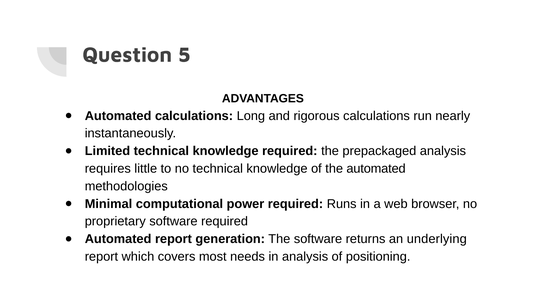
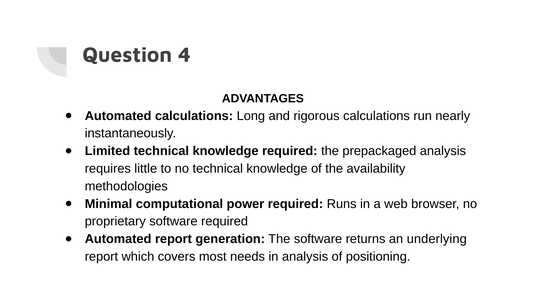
5: 5 -> 4 (184, 55)
the automated: automated -> availability (376, 168)
